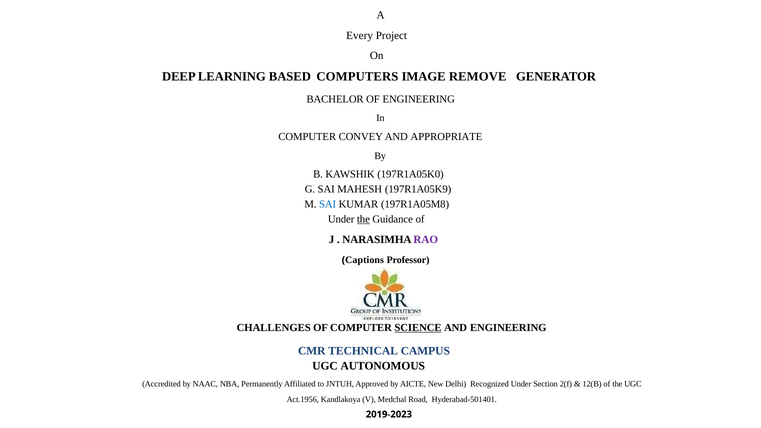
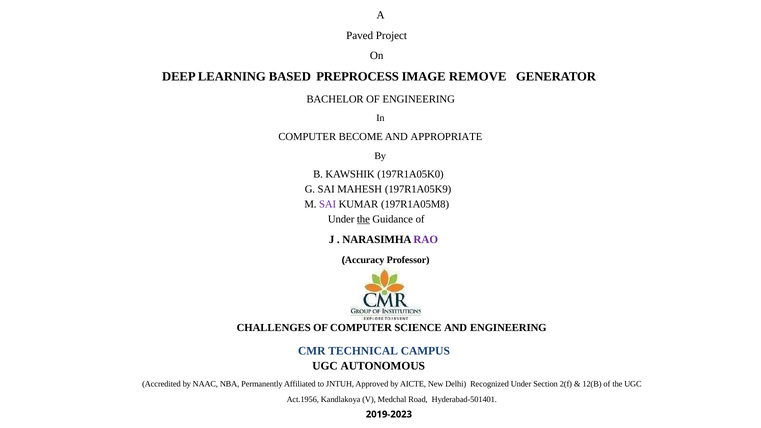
Every: Every -> Paved (360, 35)
COMPUTERS: COMPUTERS -> PREPROCESS (358, 76)
CONVEY: CONVEY -> BECOME (361, 137)
SAI colour: blue -> purple (328, 204)
Captions: Captions -> Accuracy (365, 260)
SCIENCE underline: present -> none (418, 328)
